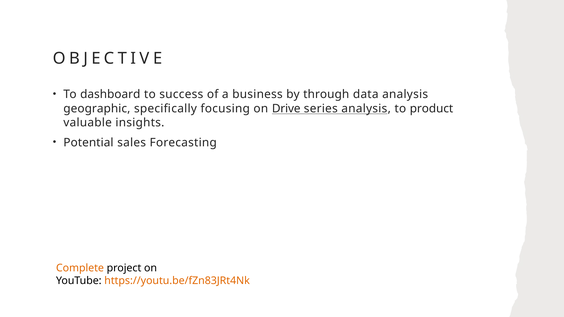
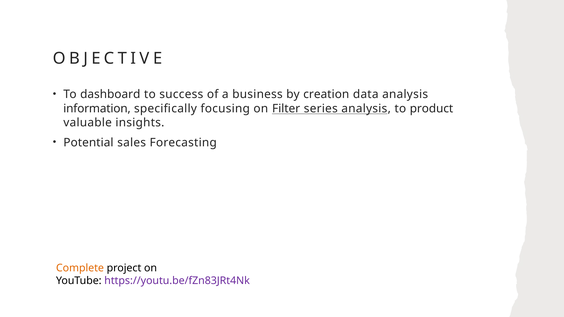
through: through -> creation (326, 94)
geographic: geographic -> information (97, 109)
Drive: Drive -> Filter (286, 109)
https://youtu.be/fZn83JRt4Nk colour: orange -> purple (177, 281)
